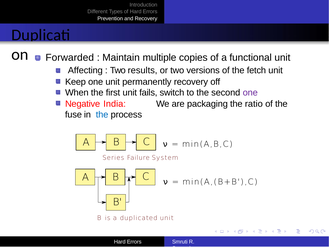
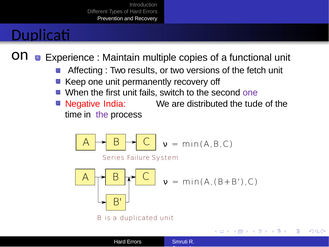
Forwarded: Forwarded -> Experience (70, 58)
packaging: packaging -> distributed (207, 104)
ratio: ratio -> tude (254, 104)
fuse: fuse -> time (73, 115)
the colour: blue -> purple (102, 115)
